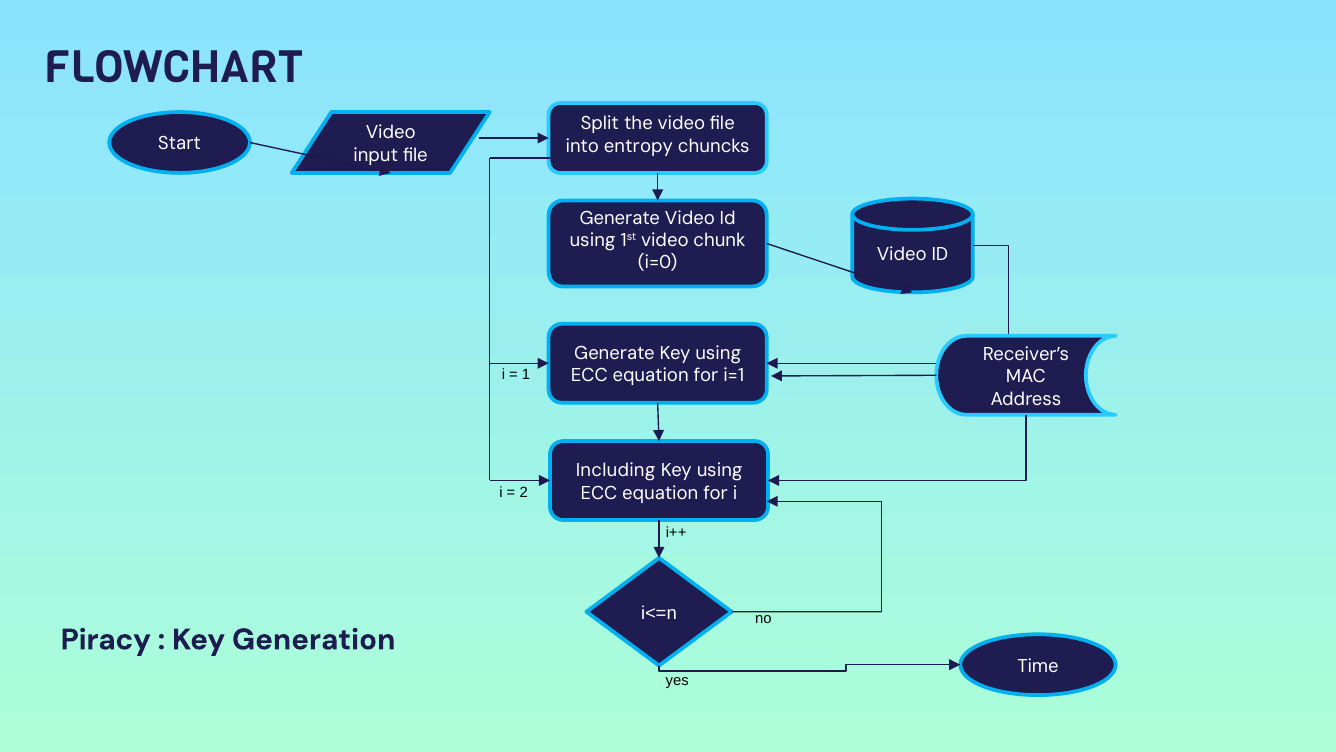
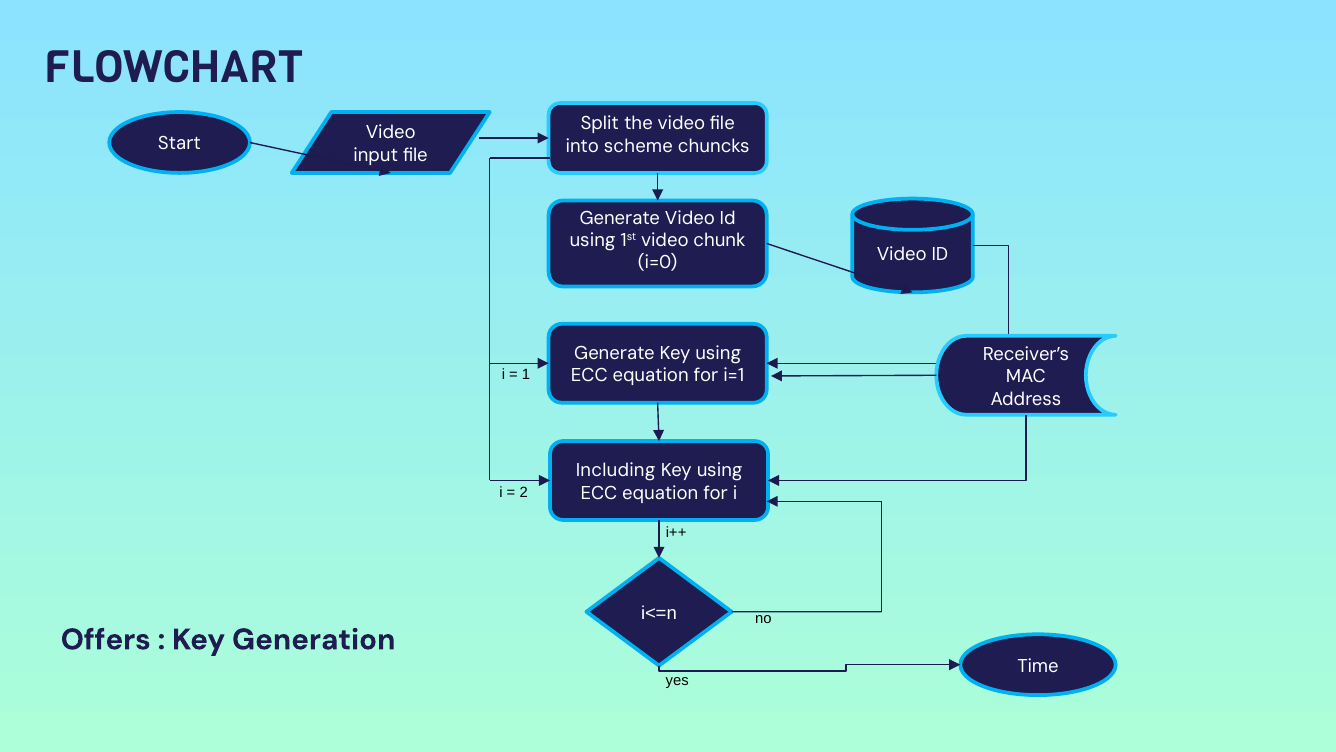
entropy: entropy -> scheme (638, 146)
Piracy: Piracy -> Offers (106, 639)
